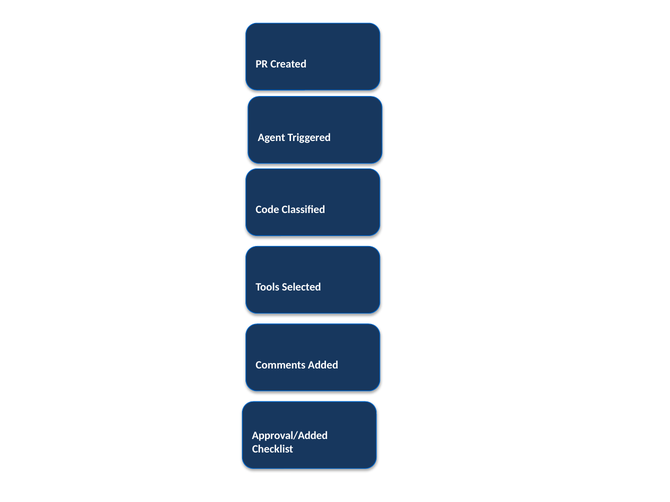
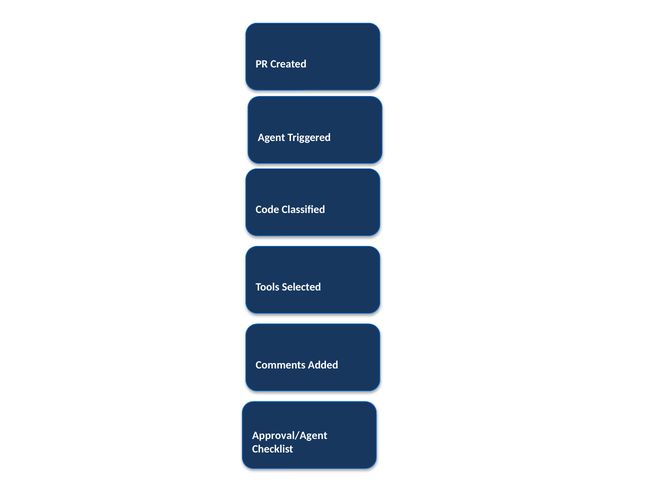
Approval/Added: Approval/Added -> Approval/Agent (290, 436)
